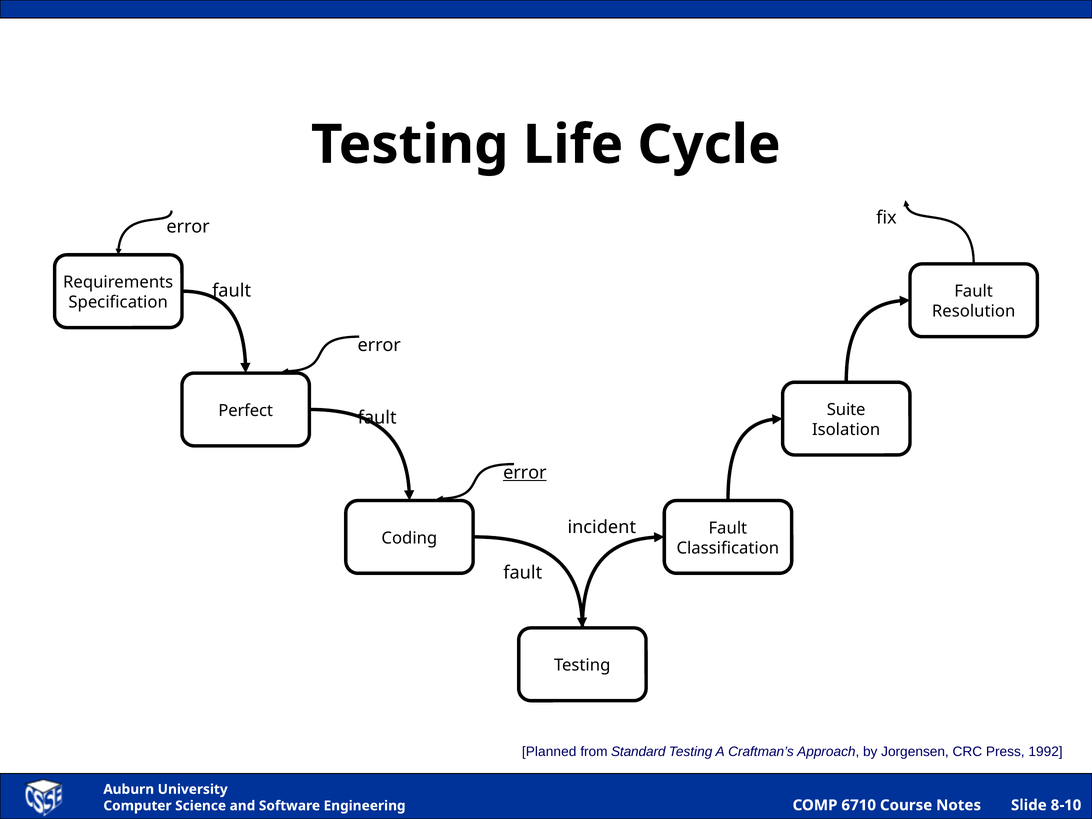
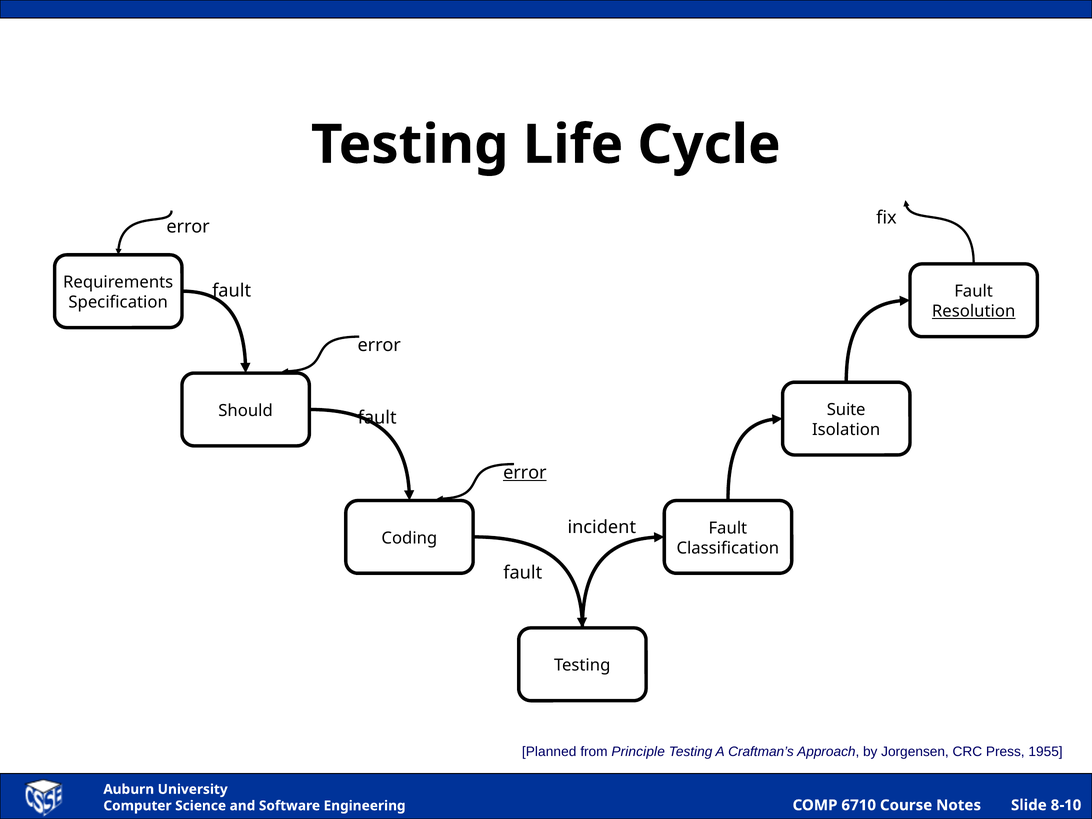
Resolution underline: none -> present (974, 311)
Perfect: Perfect -> Should (246, 411)
Standard: Standard -> Principle (638, 752)
1992: 1992 -> 1955 (1046, 752)
